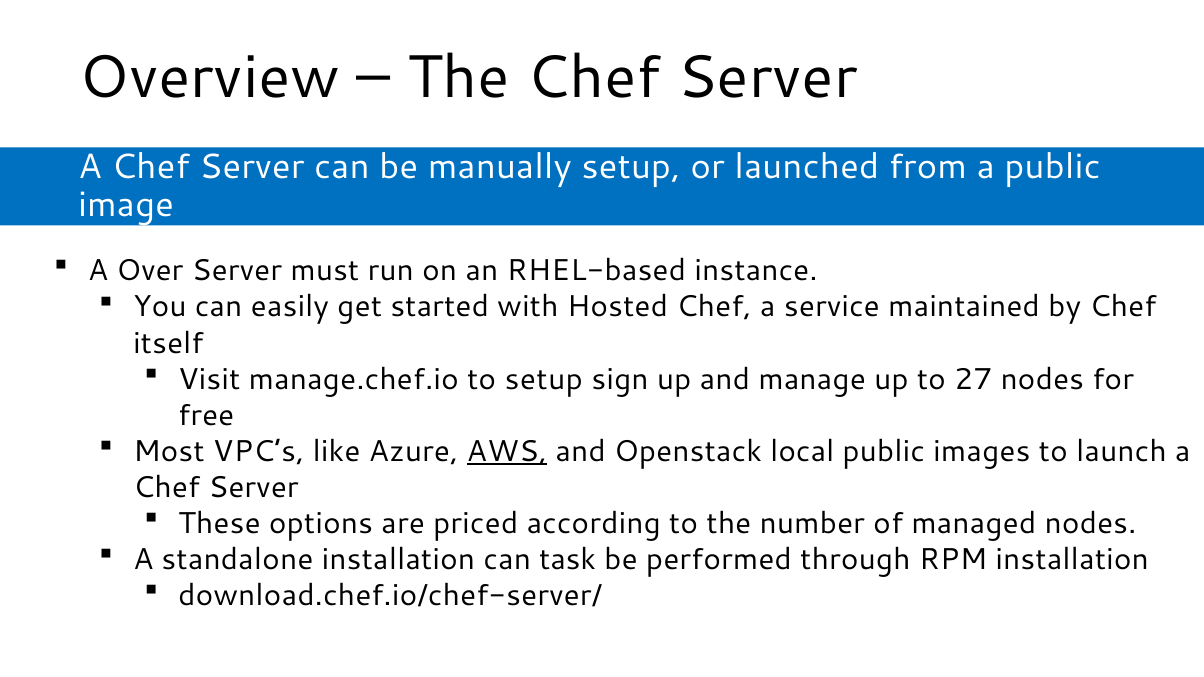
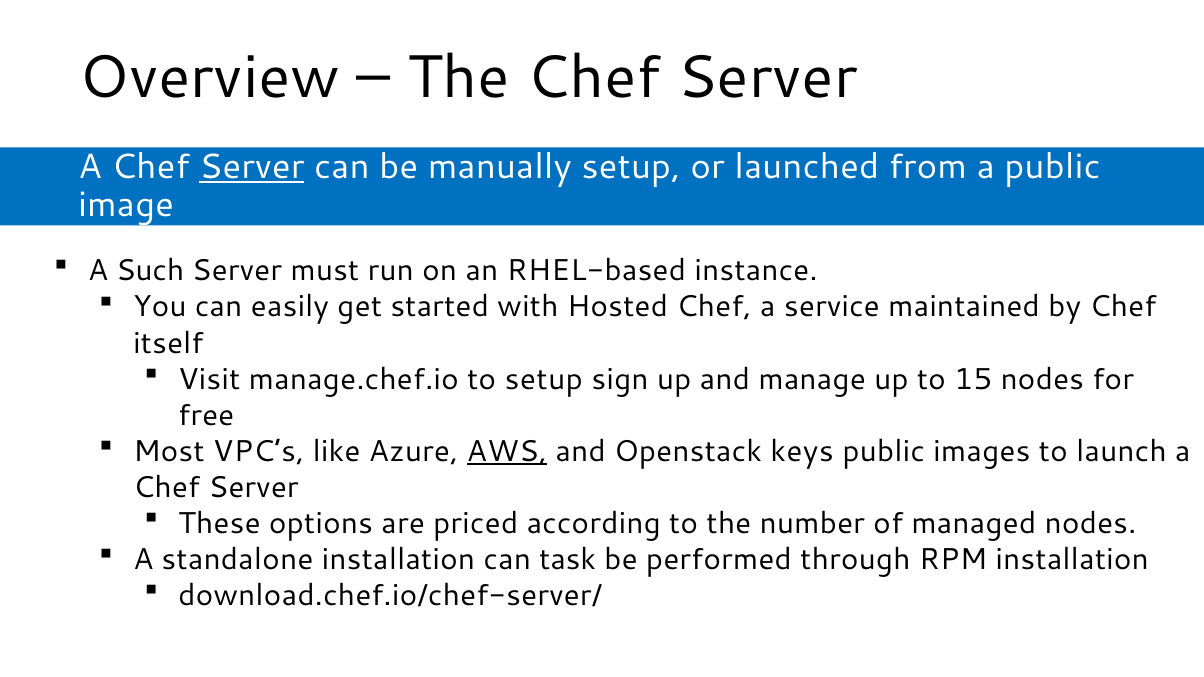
Server underline: none -> present (252, 167)
Over: Over -> Such (150, 271)
27: 27 -> 15 (973, 379)
local: local -> keys (802, 452)
